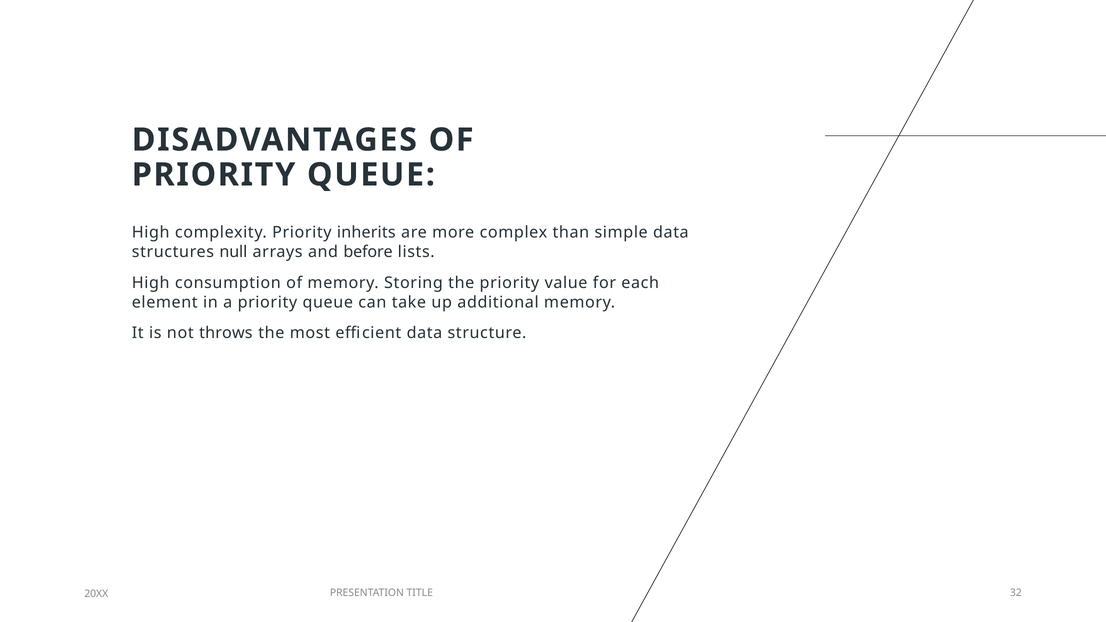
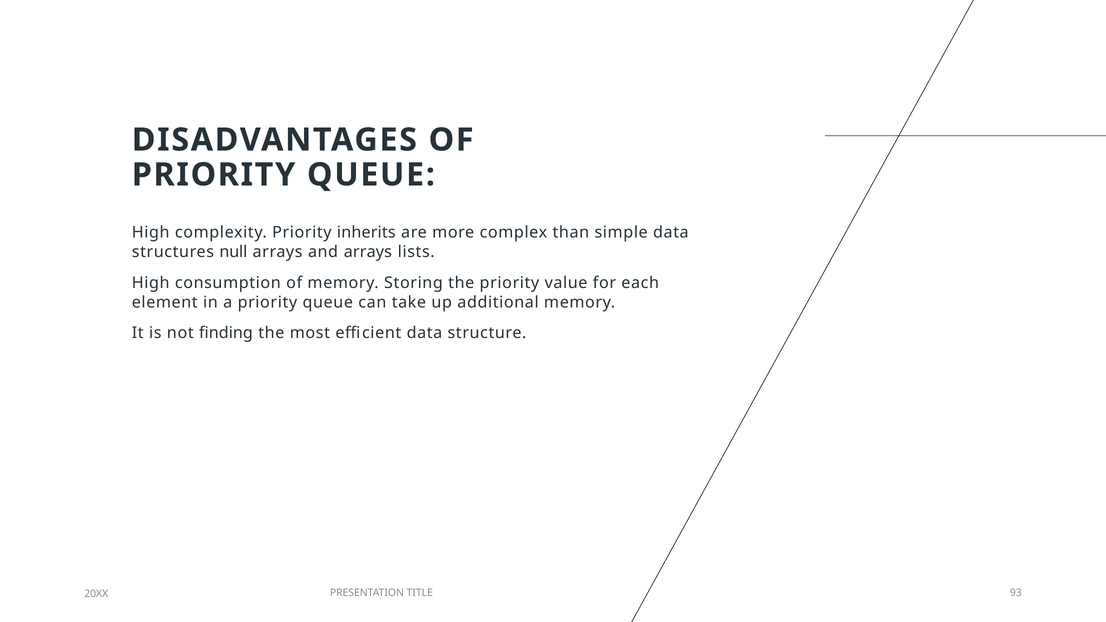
and before: before -> arrays (368, 252)
throws: throws -> finding (226, 333)
32: 32 -> 93 (1016, 593)
